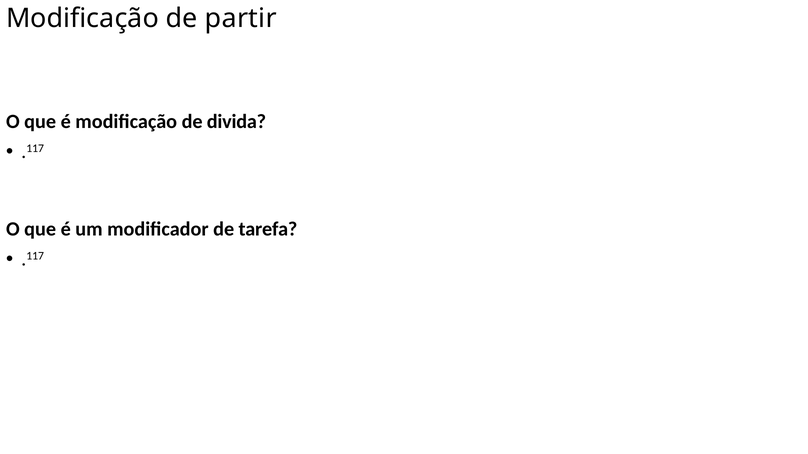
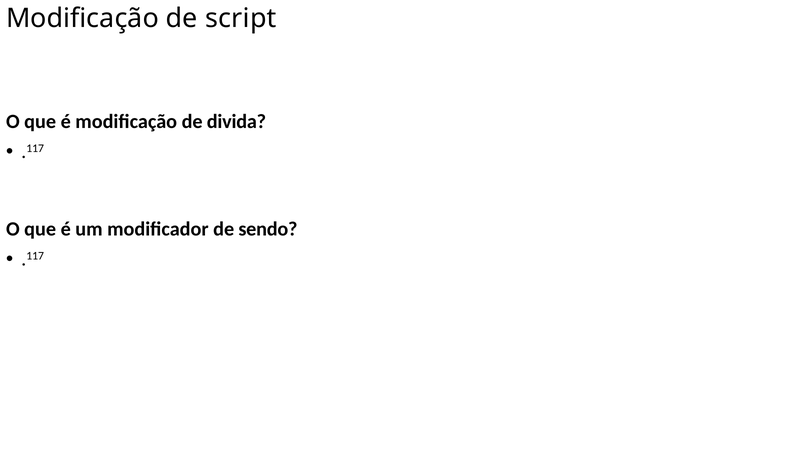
partir: partir -> script (241, 19)
tarefa: tarefa -> sendo (268, 229)
